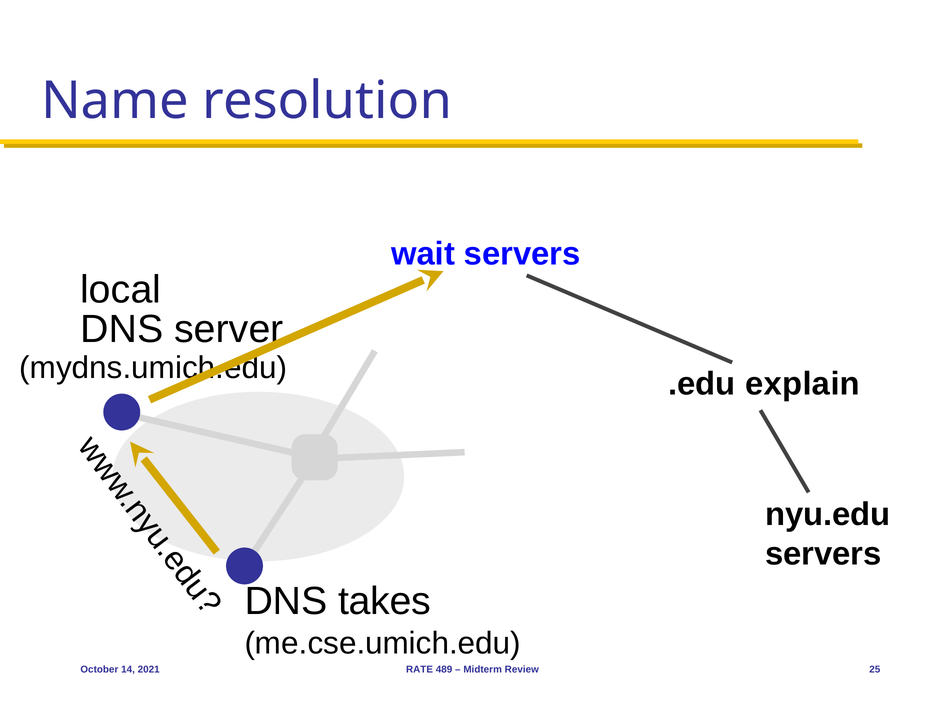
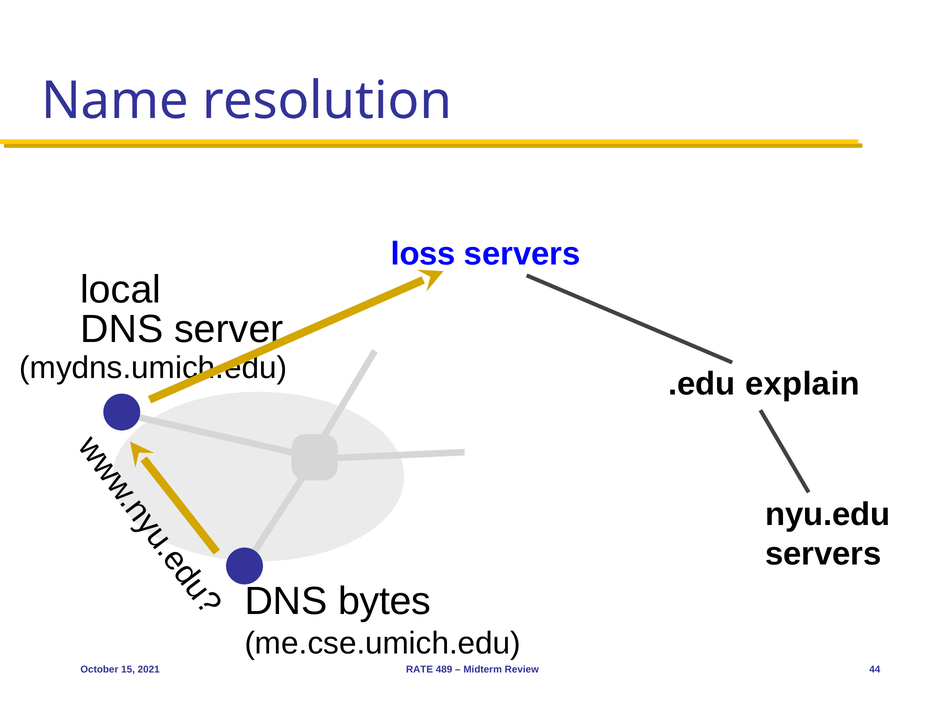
wait: wait -> loss (423, 254)
takes: takes -> bytes (385, 602)
14: 14 -> 15 (128, 670)
25: 25 -> 44 (875, 670)
